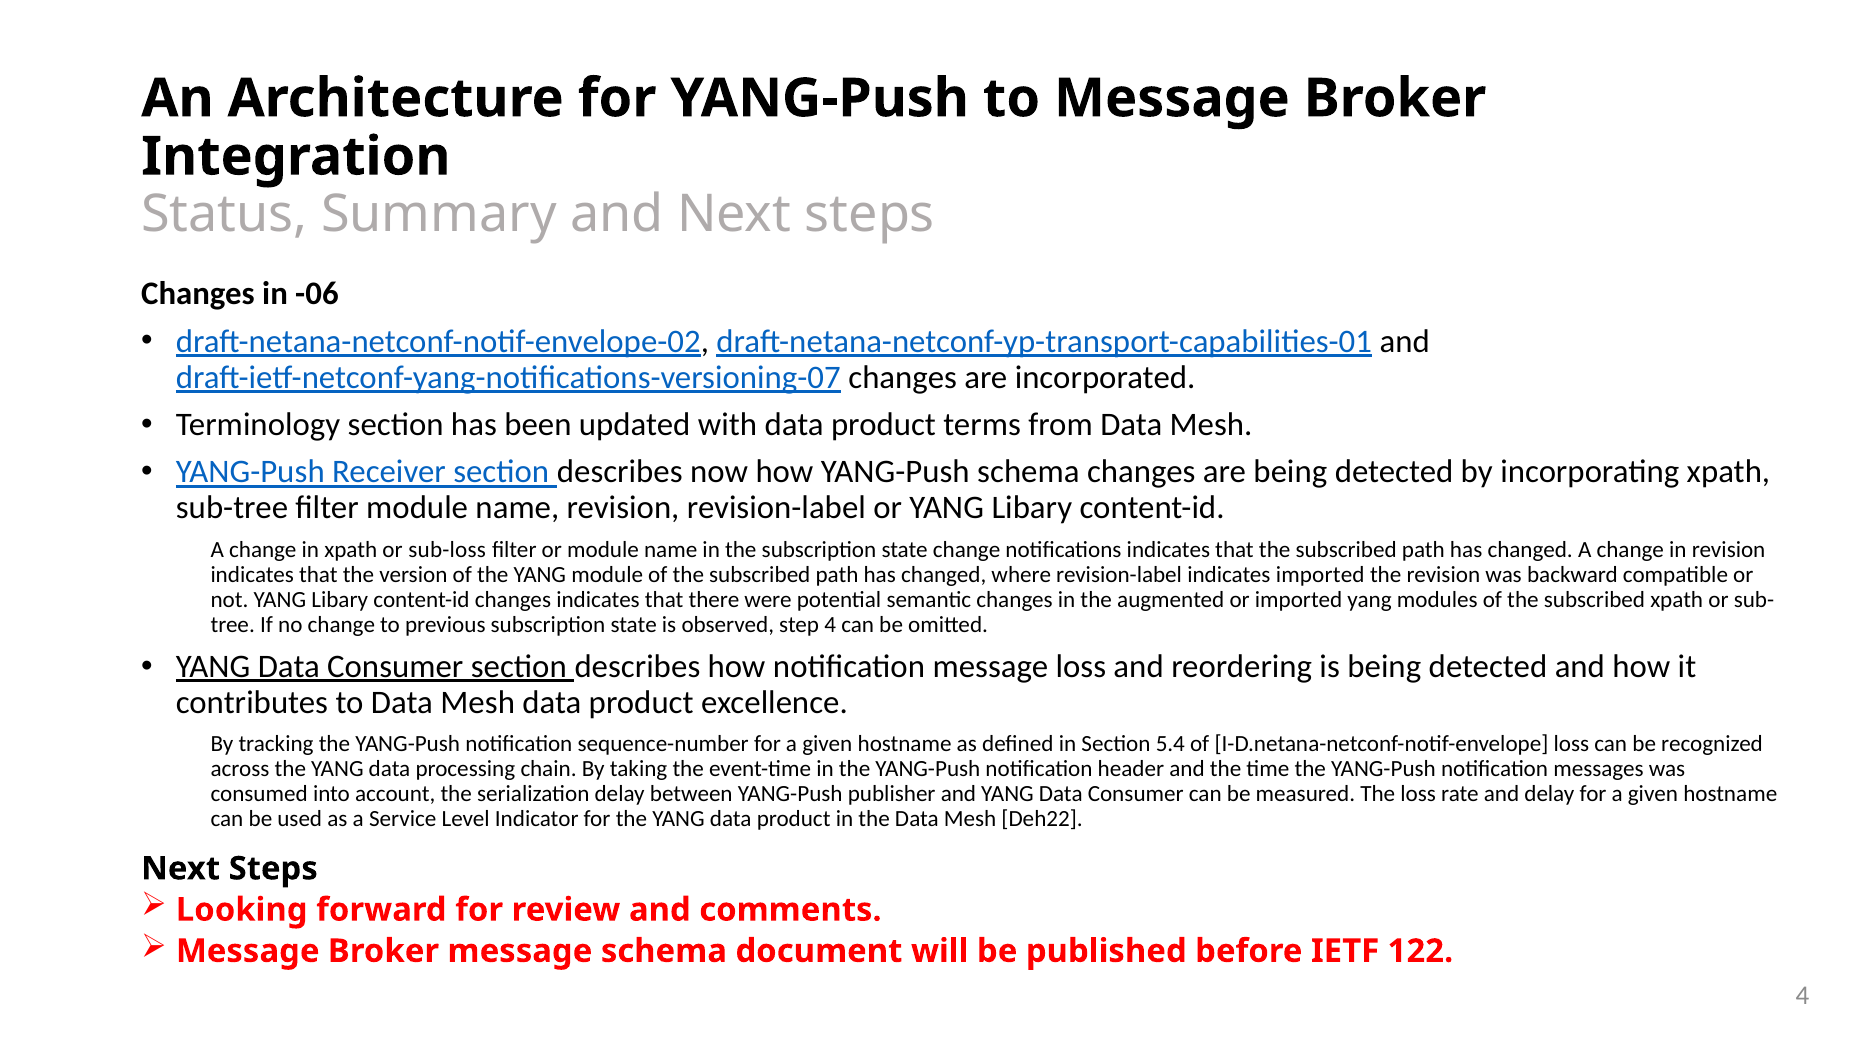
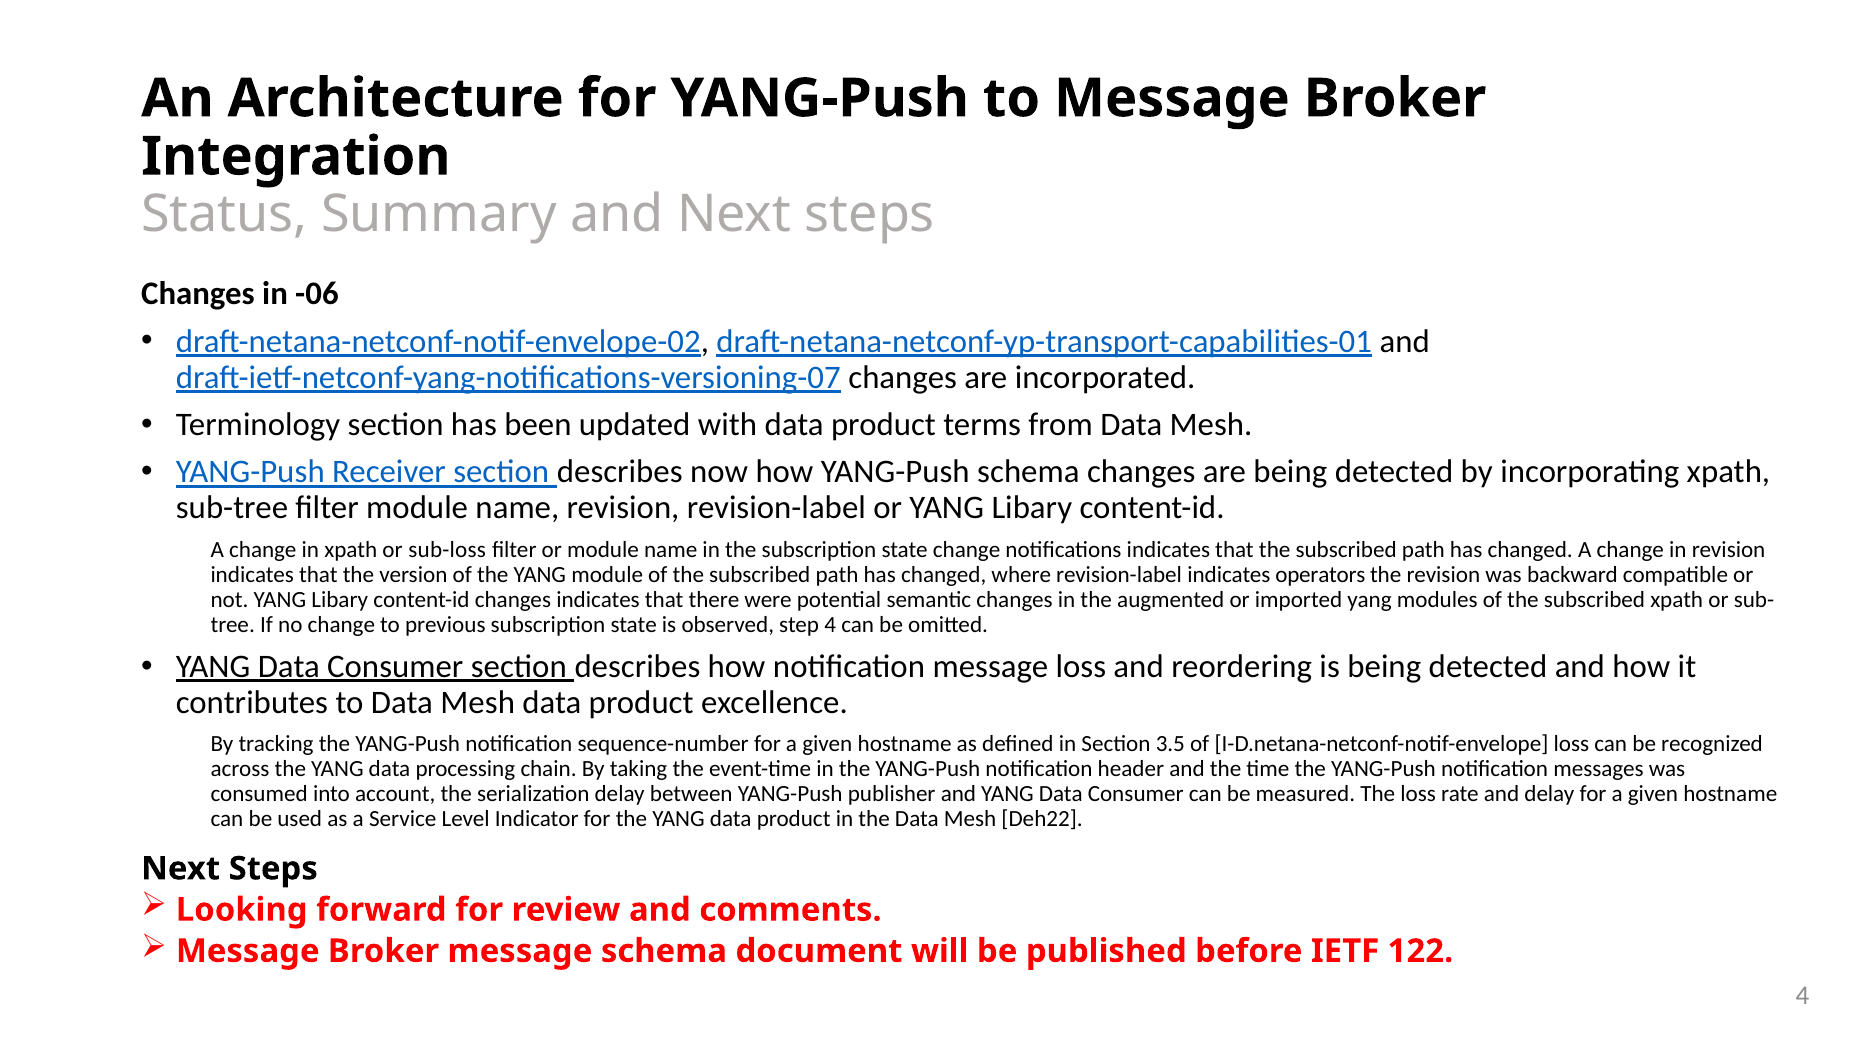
indicates imported: imported -> operators (1320, 574)
5.4: 5.4 -> 3.5 (1170, 744)
